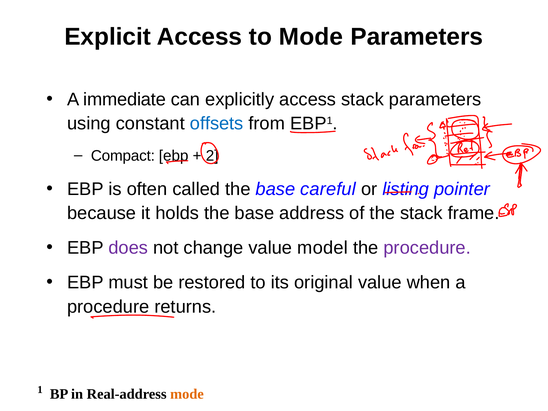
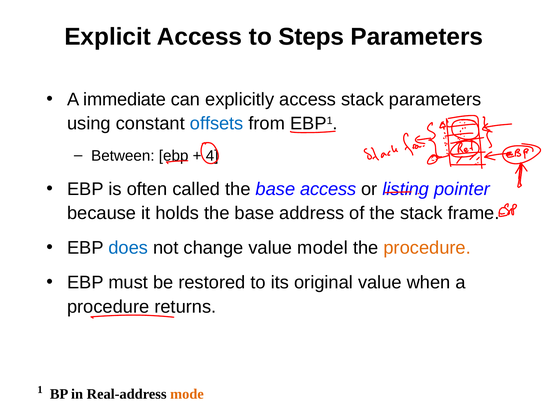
to Mode: Mode -> Steps (311, 37)
Compact: Compact -> Between (123, 156)
2: 2 -> 4 (212, 156)
base careful: careful -> access (328, 189)
does colour: purple -> blue (128, 248)
procedure colour: purple -> orange (427, 248)
